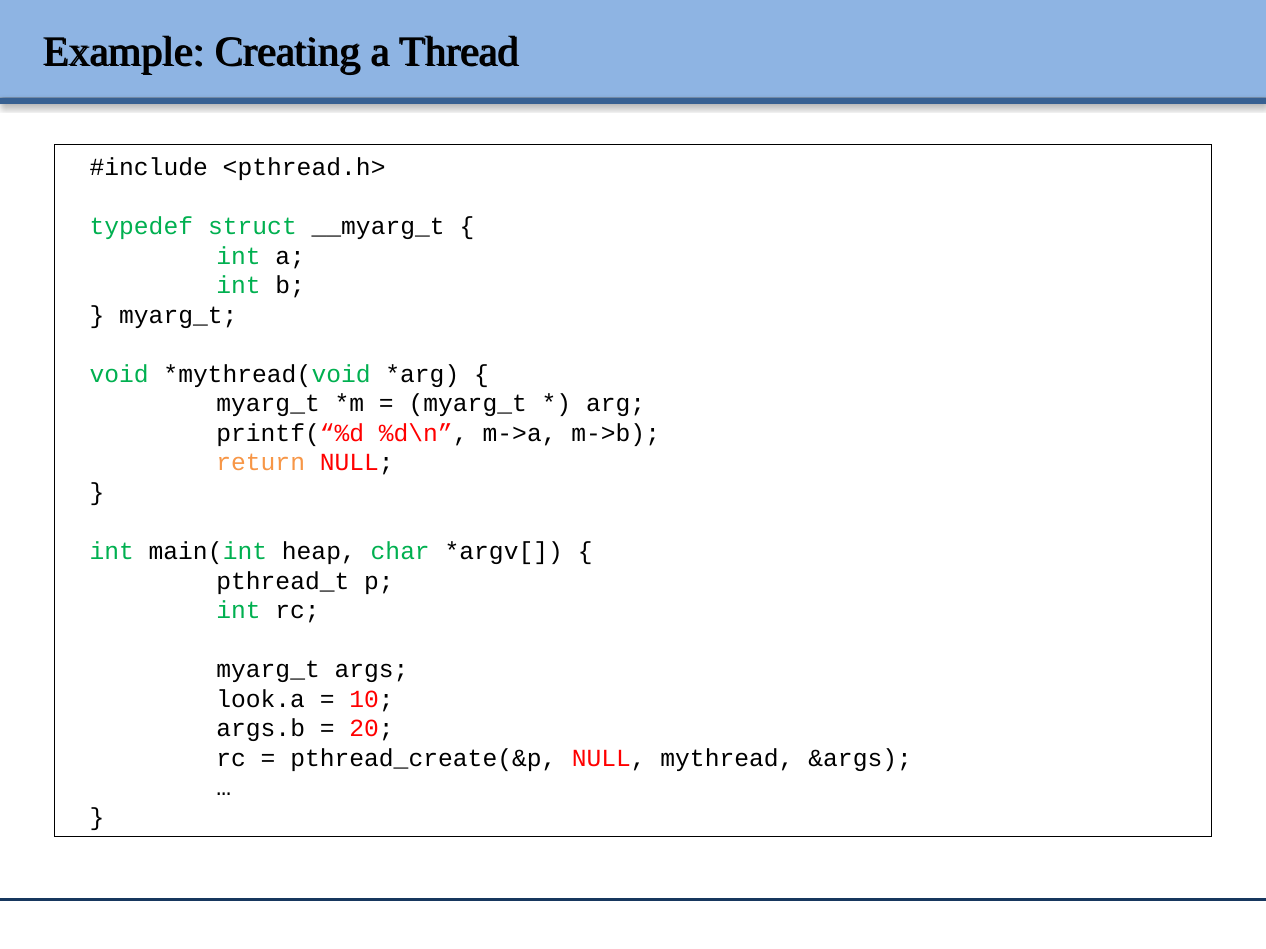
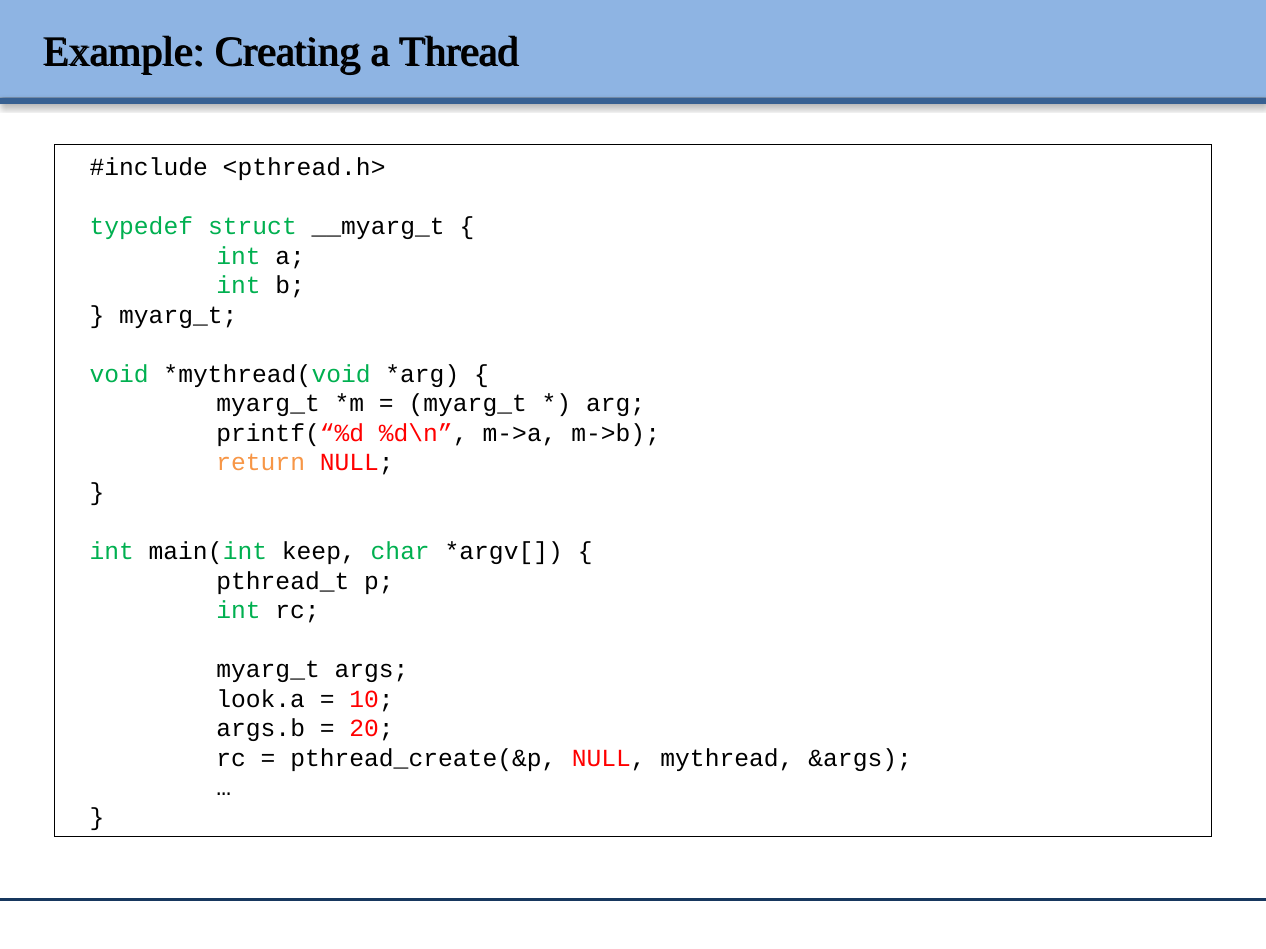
heap: heap -> keep (319, 552)
